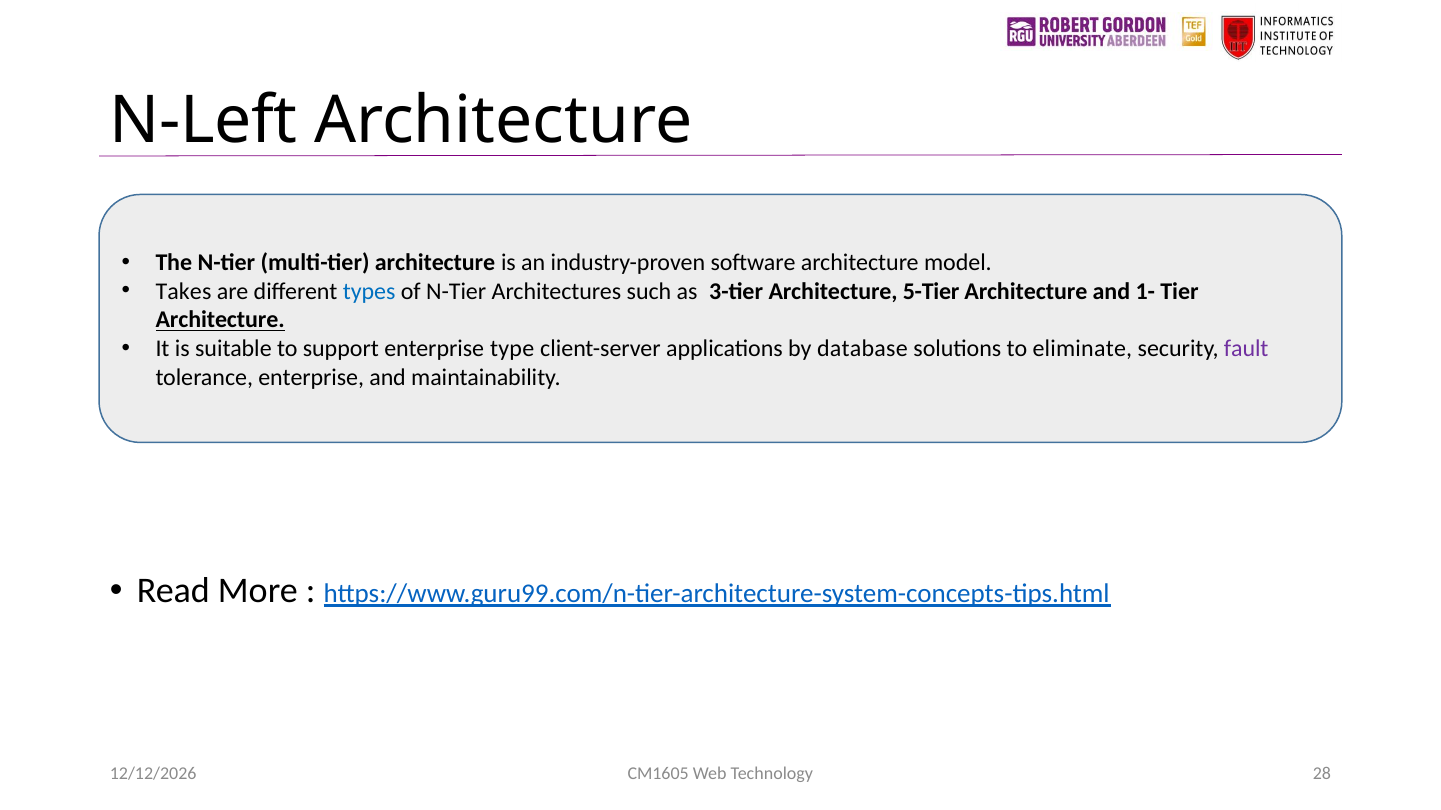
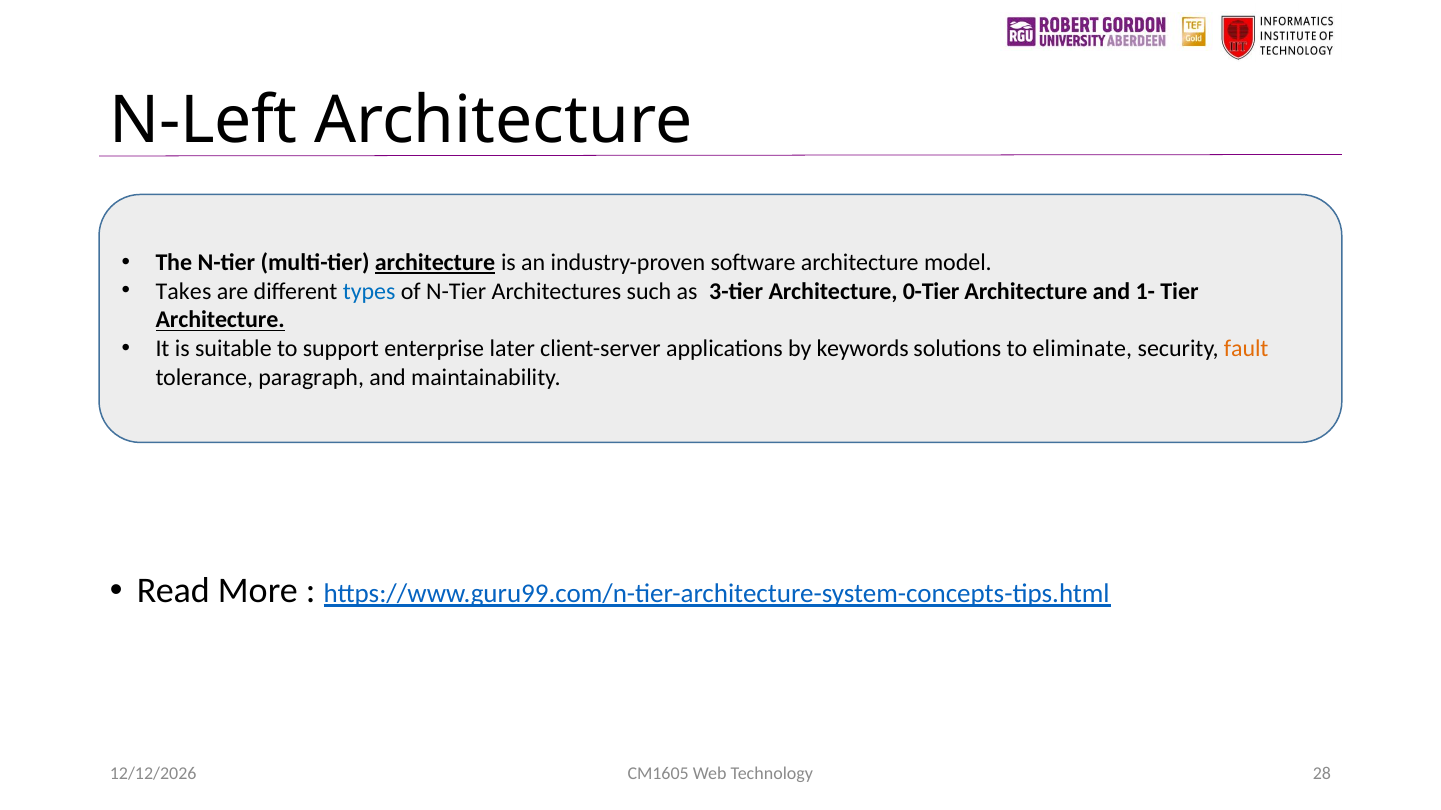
architecture underline: none -> present (435, 263)
5-Tier: 5-Tier -> 0-Tier (931, 291)
type: type -> later (512, 349)
database: database -> keywords (863, 349)
fault colour: purple -> orange (1246, 349)
tolerance enterprise: enterprise -> paragraph (311, 378)
